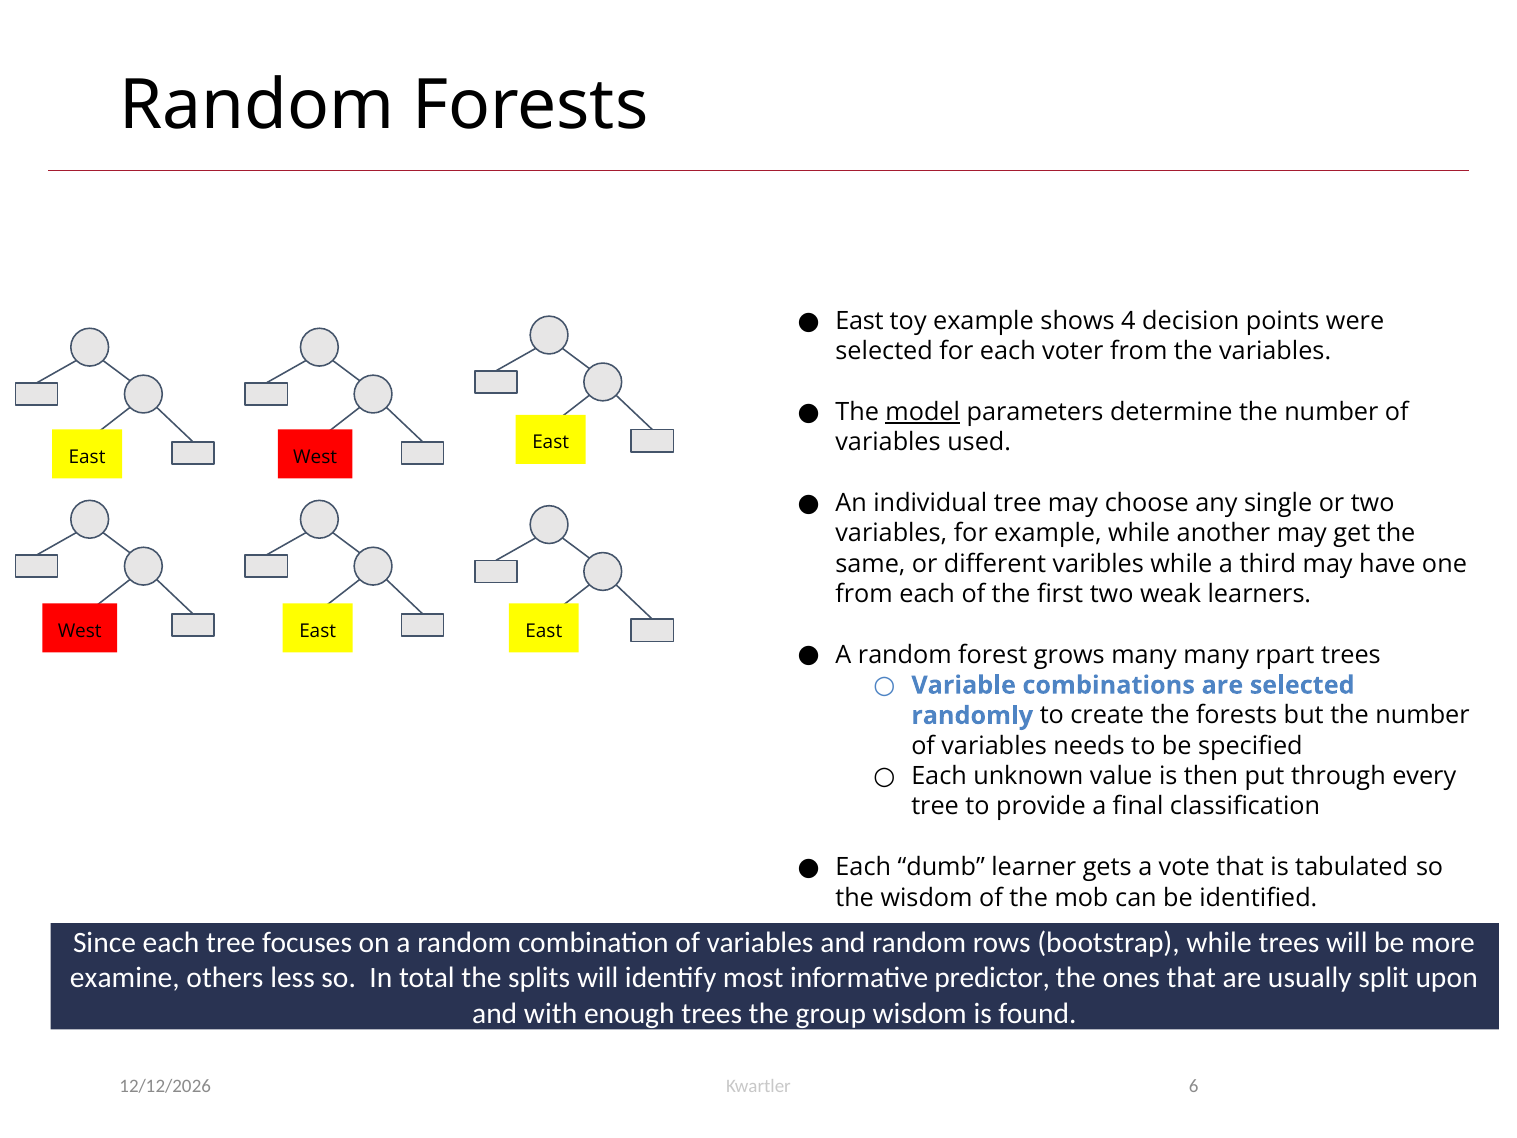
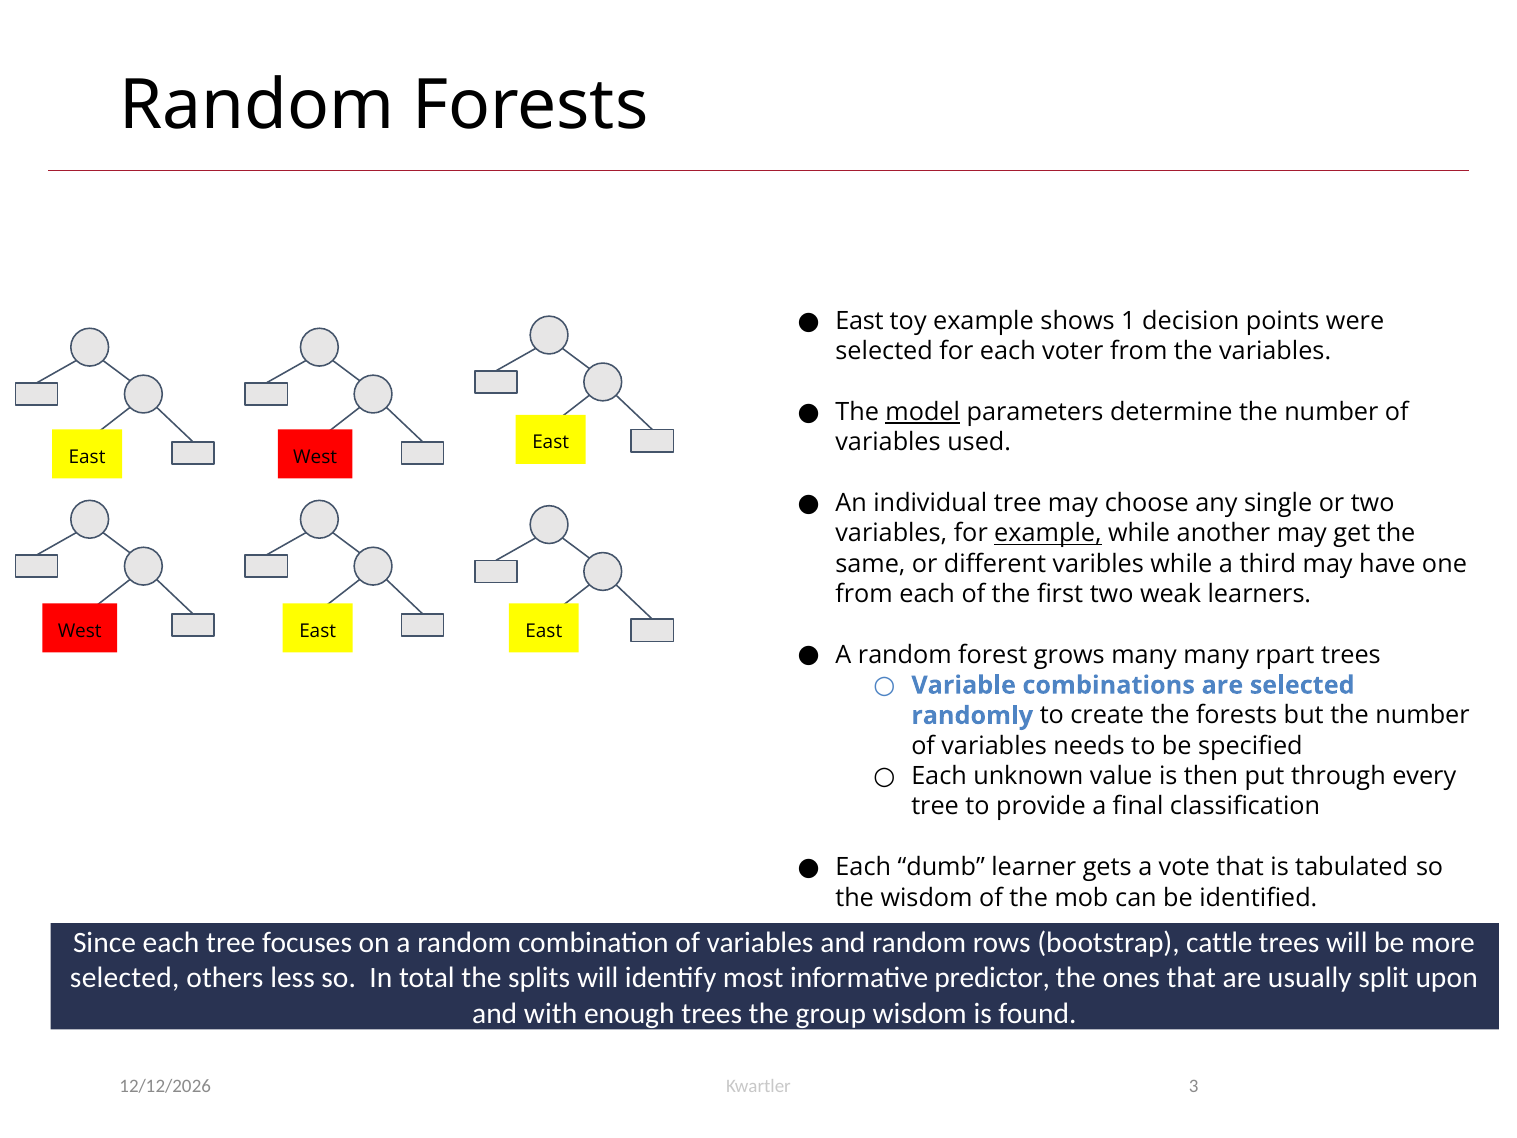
4: 4 -> 1 (1128, 321)
example underline: none -> present (1048, 533)
bootstrap while: while -> cattle (1219, 943)
examine: examine -> selected (125, 978)
6: 6 -> 3 (1194, 1086)
